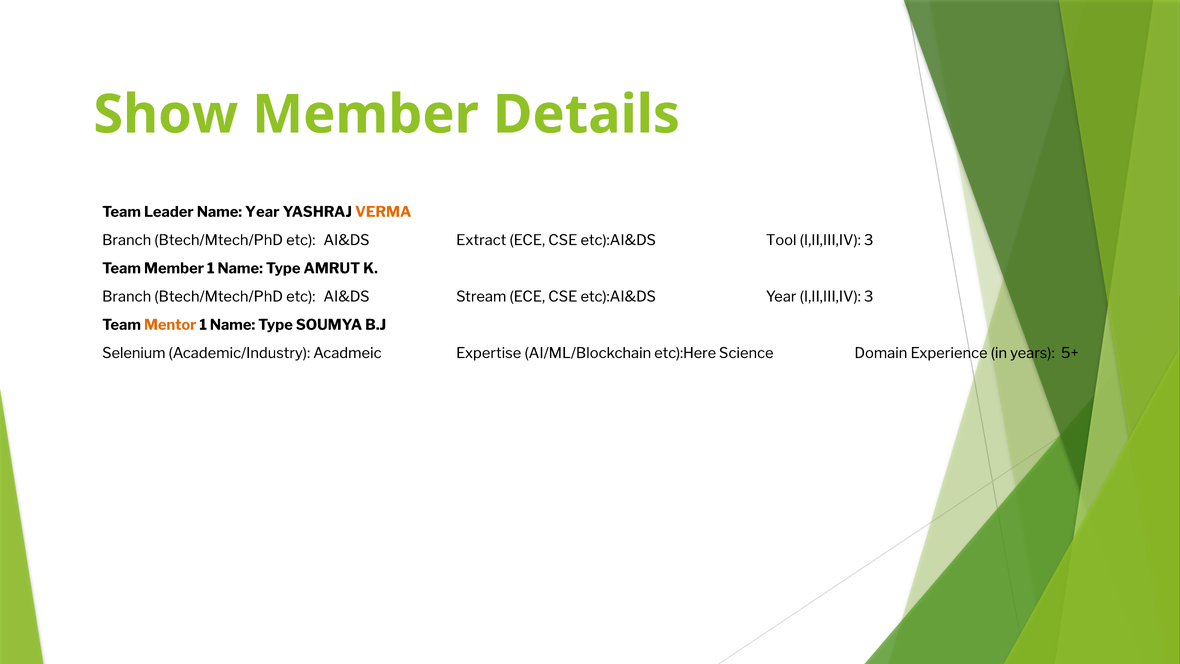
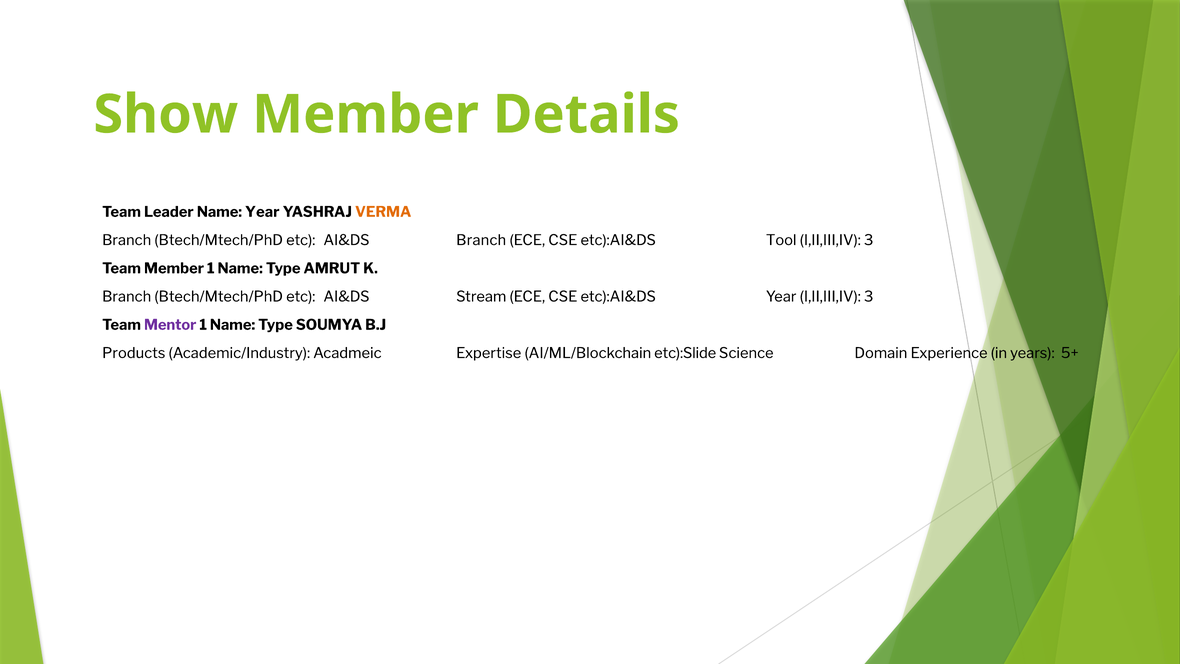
AI&DS Extract: Extract -> Branch (481, 240)
Mentor colour: orange -> purple (170, 325)
Selenium: Selenium -> Products (134, 353)
etc):Here: etc):Here -> etc):Slide (685, 353)
